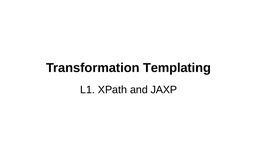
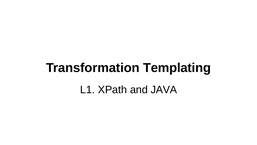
JAXP: JAXP -> JAVA (164, 90)
